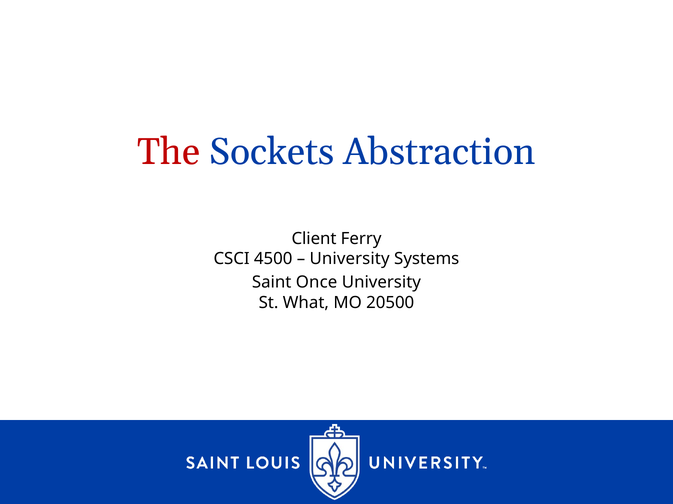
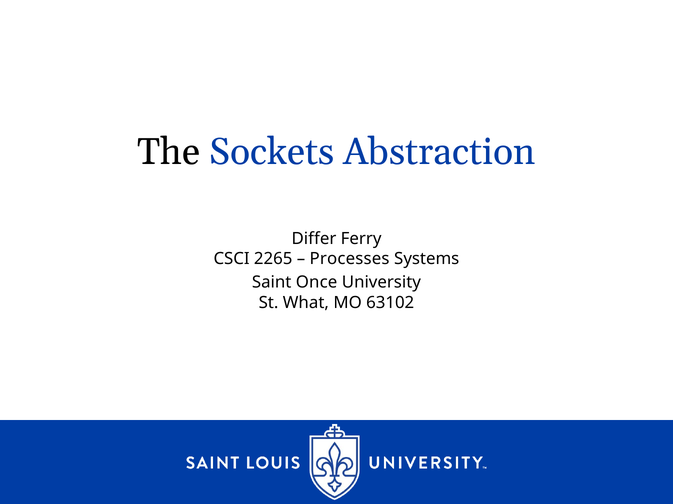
The colour: red -> black (169, 152)
Client: Client -> Differ (314, 239)
4500: 4500 -> 2265 (273, 259)
University: University -> Processes (350, 259)
20500: 20500 -> 63102 (390, 303)
